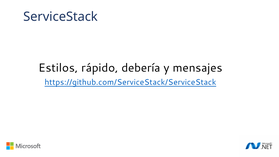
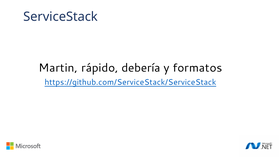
Estilos: Estilos -> Martin (58, 68)
mensajes: mensajes -> formatos (198, 68)
